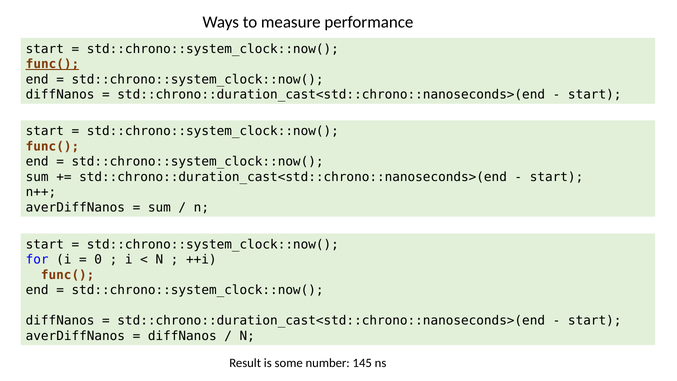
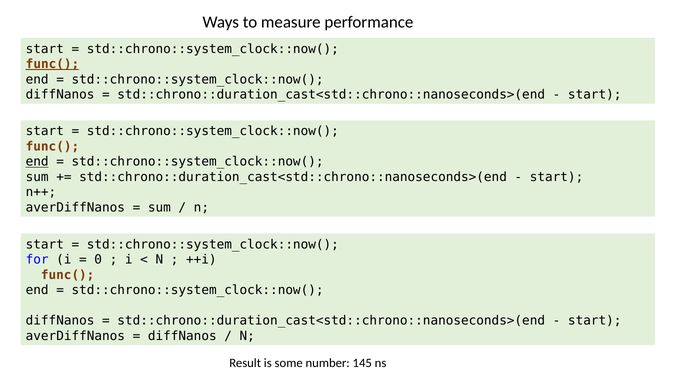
end underline: none -> present (37, 162)
